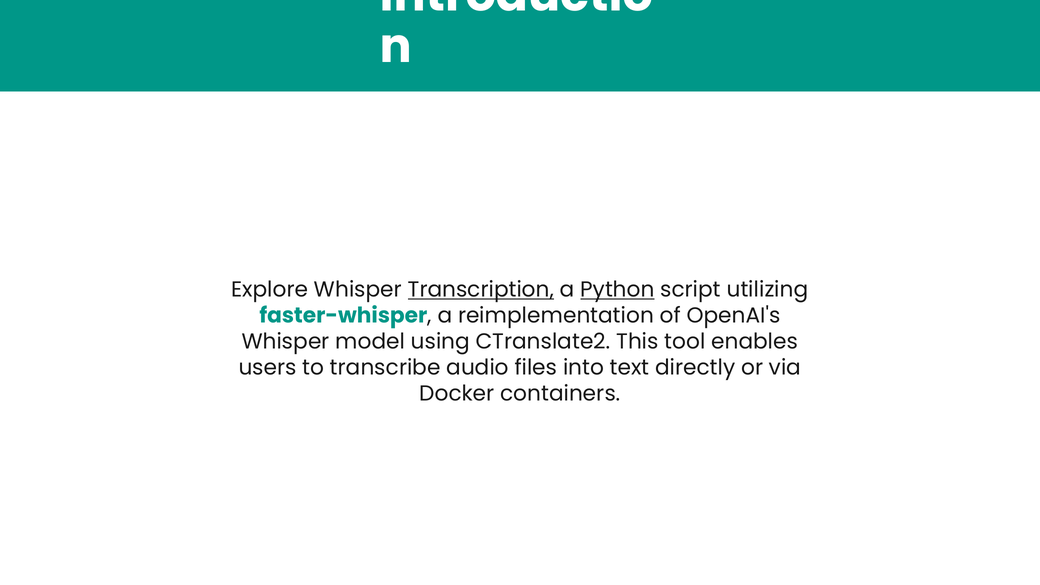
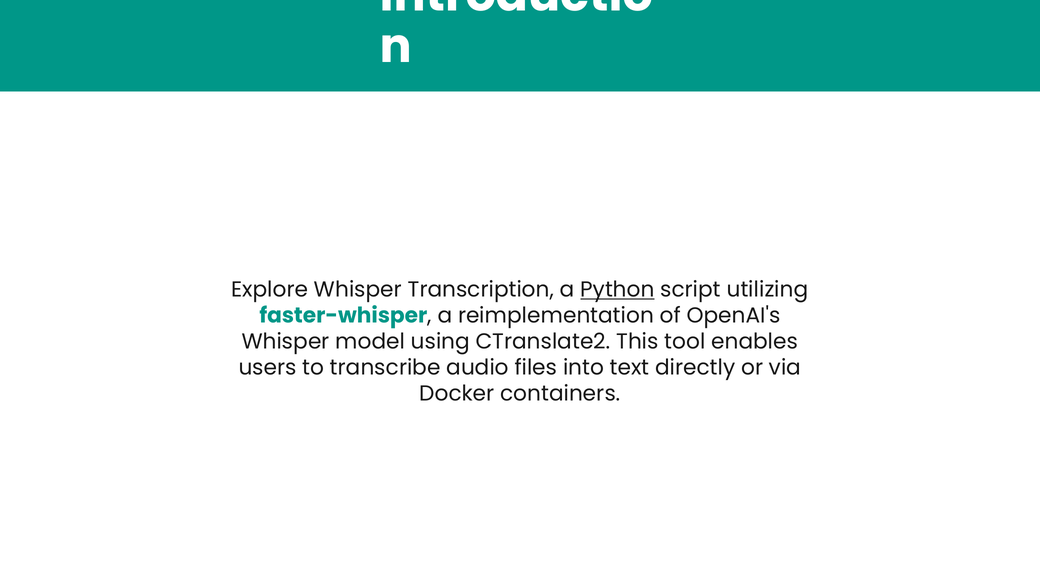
Transcription underline: present -> none (481, 290)
